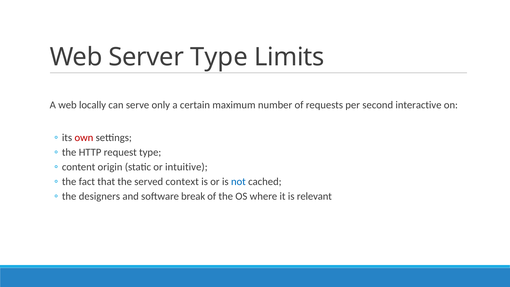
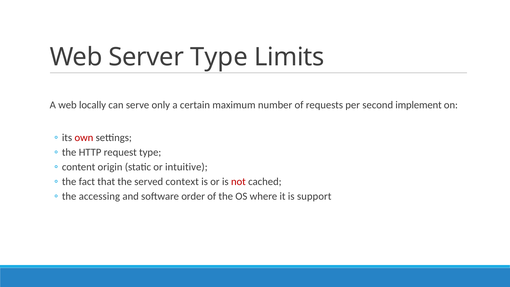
interactive: interactive -> implement (419, 105)
not colour: blue -> red (238, 182)
designers: designers -> accessing (99, 196)
break: break -> order (193, 196)
relevant: relevant -> support (314, 196)
